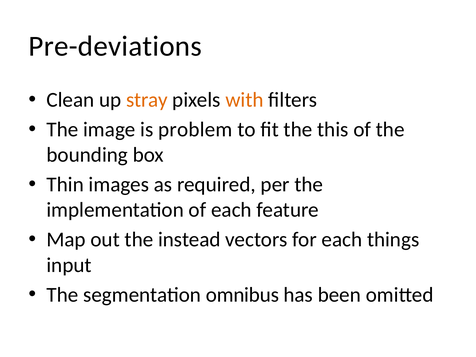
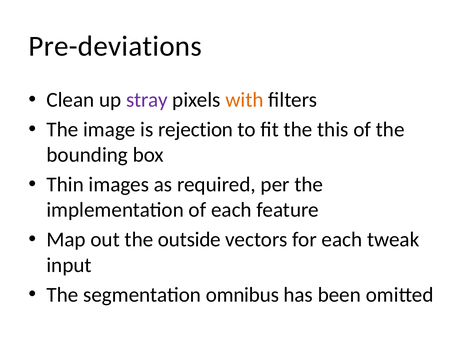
stray colour: orange -> purple (147, 100)
problem: problem -> rejection (196, 130)
instead: instead -> outside (189, 240)
things: things -> tweak (393, 240)
